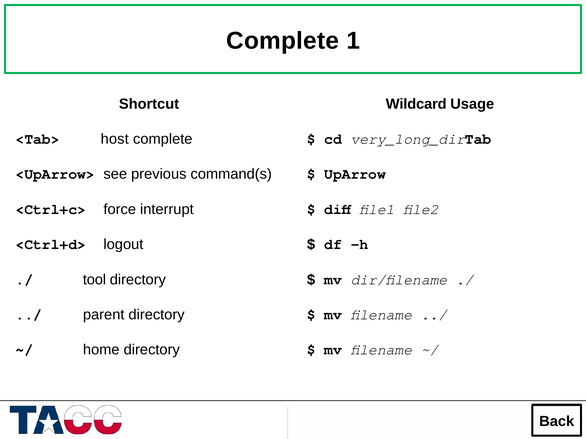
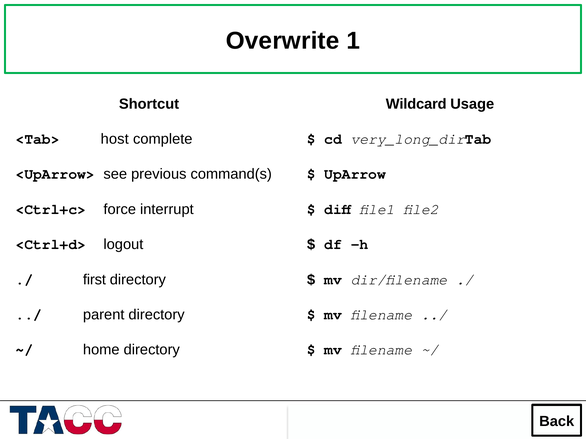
Complete: Complete -> Overwrite (283, 41)
tool: tool -> first (94, 280)
